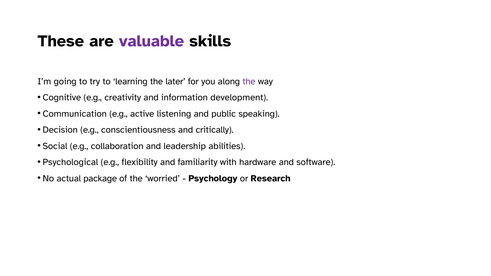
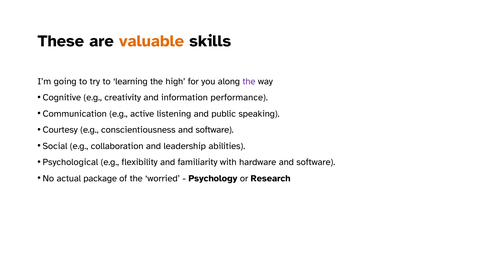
valuable colour: purple -> orange (151, 41)
later: later -> high (175, 82)
development: development -> performance (239, 98)
Decision: Decision -> Courtesy (60, 130)
conscientiousness and critically: critically -> software (215, 130)
